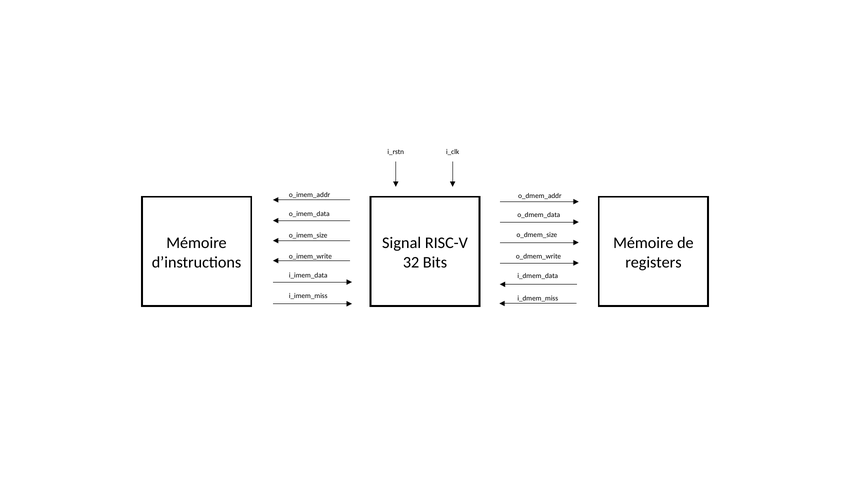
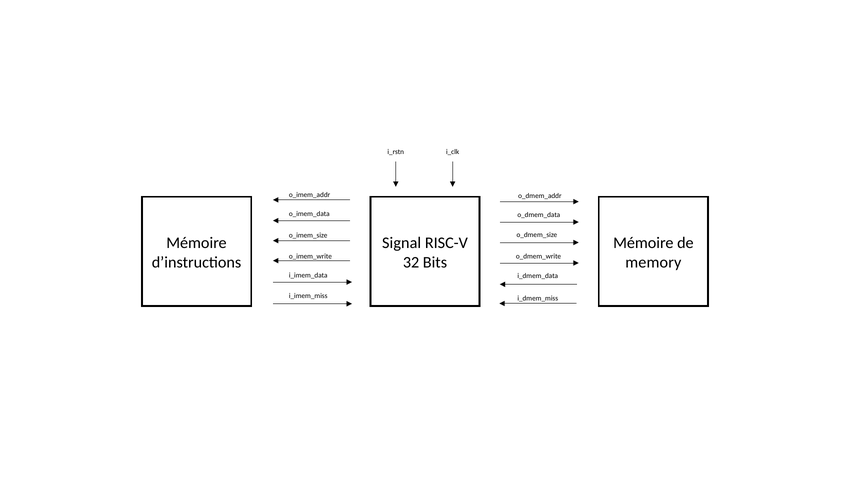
registers: registers -> memory (653, 262)
